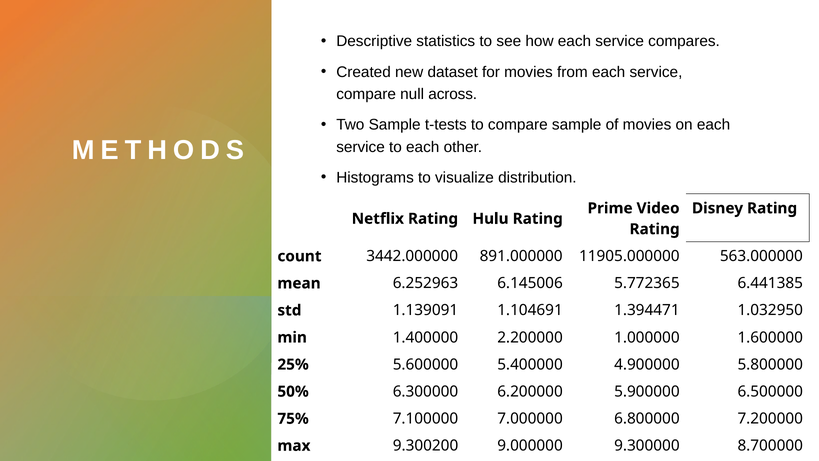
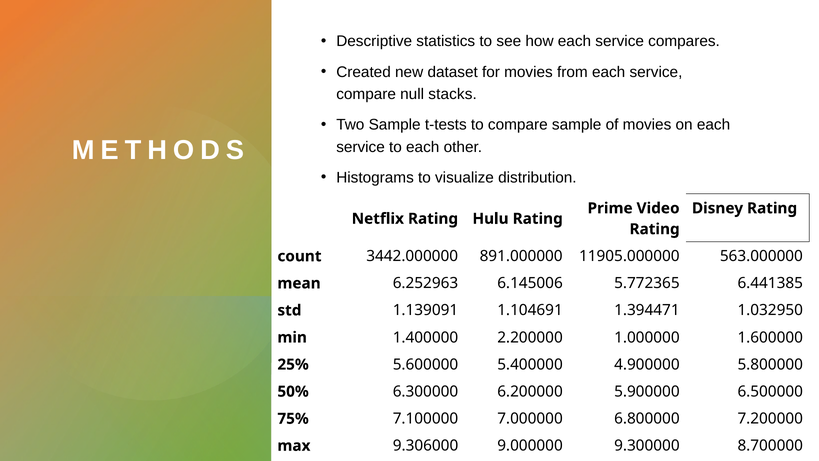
across: across -> stacks (453, 94)
9.300200: 9.300200 -> 9.306000 (426, 445)
